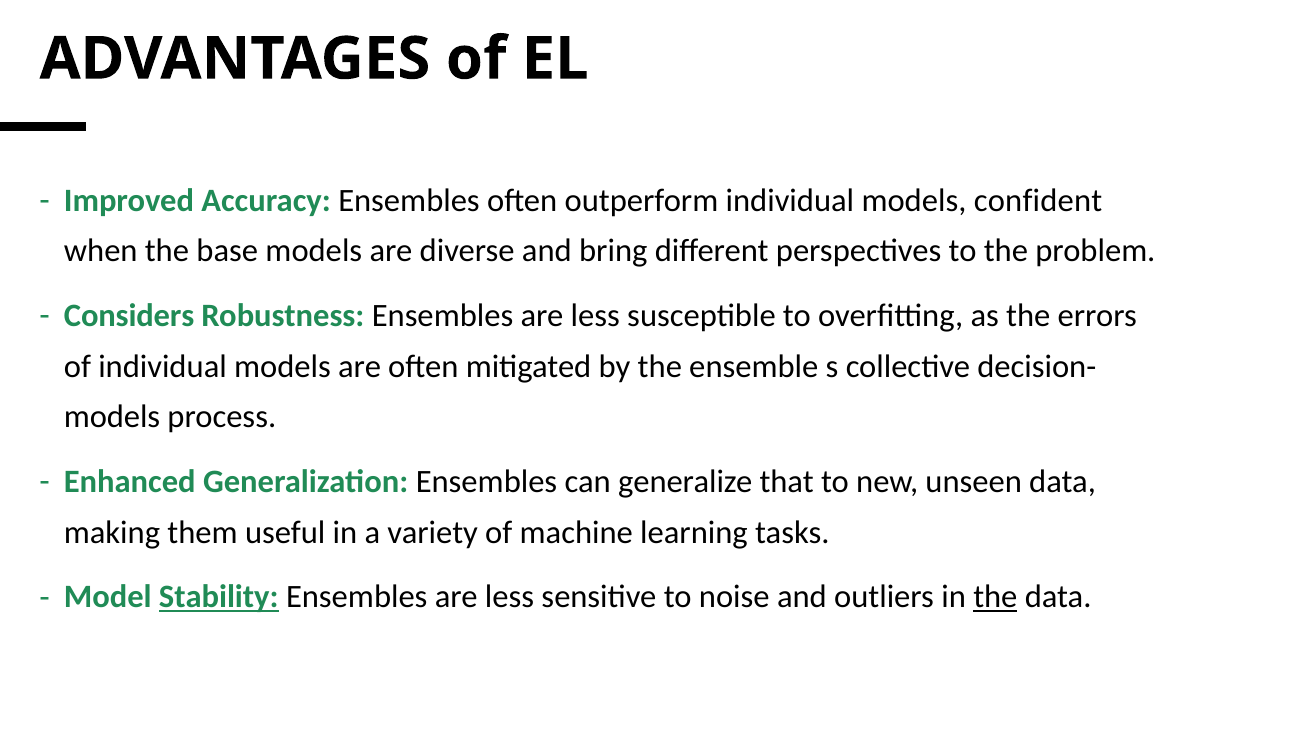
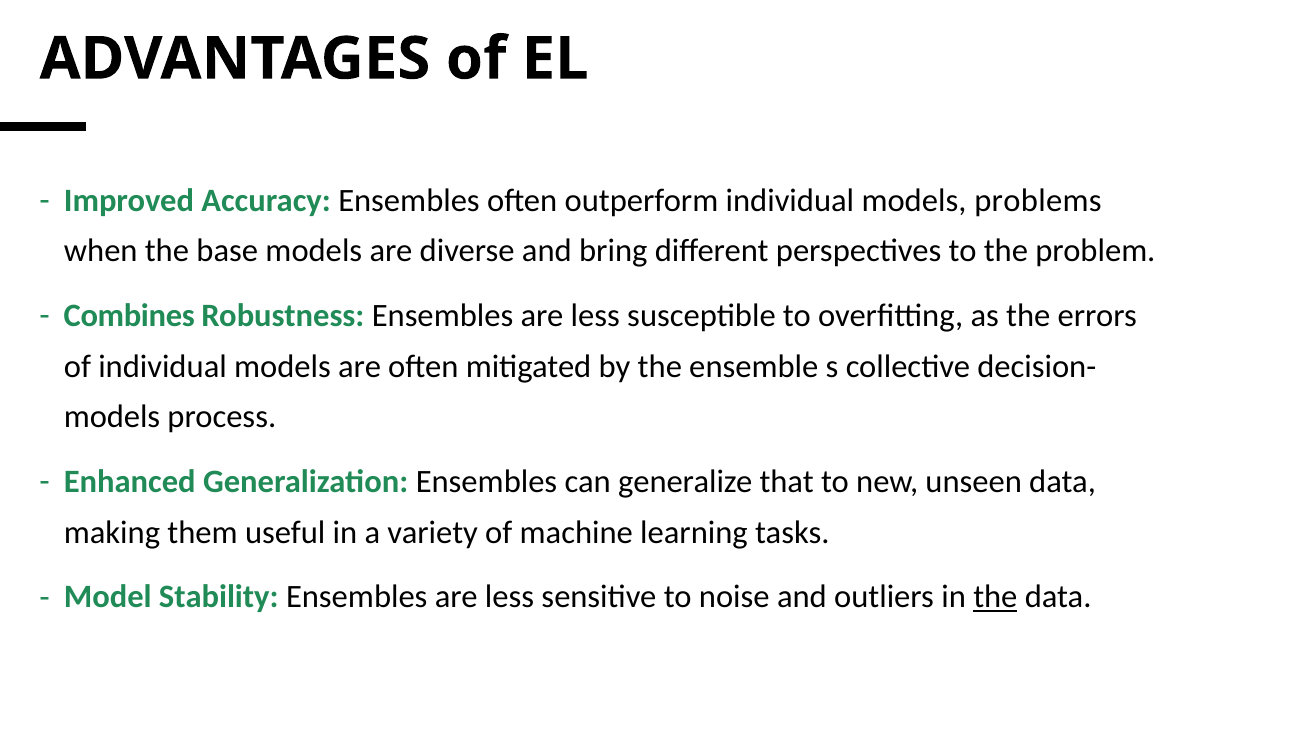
confident: confident -> problems (1038, 200)
Considers: Considers -> Combines (129, 316)
Stability underline: present -> none (219, 597)
